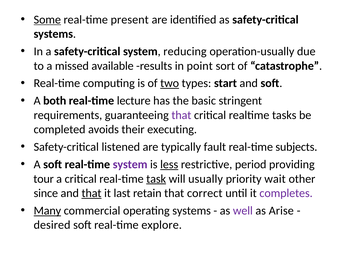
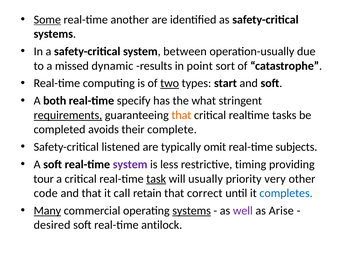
present: present -> another (130, 20)
reducing: reducing -> between (185, 51)
available: available -> dynamic (112, 66)
lecture: lecture -> specify (134, 101)
basic: basic -> what (204, 101)
requirements underline: none -> present (68, 115)
that colour: purple -> orange (181, 115)
executing: executing -> complete (172, 129)
fault: fault -> omit (215, 147)
less underline: present -> none (169, 164)
period: period -> timing (251, 164)
wait: wait -> very (275, 179)
since: since -> code (46, 193)
that underline: present -> none (92, 193)
last: last -> call (122, 193)
completes colour: purple -> blue (286, 193)
systems underline: none -> present (192, 210)
explore: explore -> antilock (162, 225)
